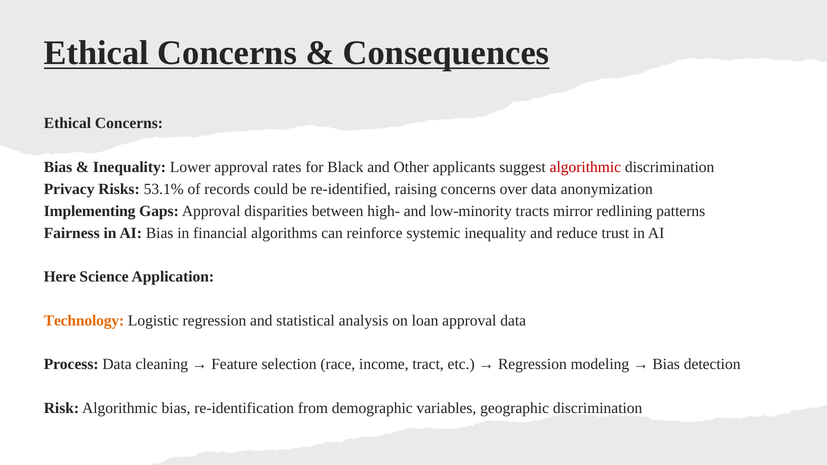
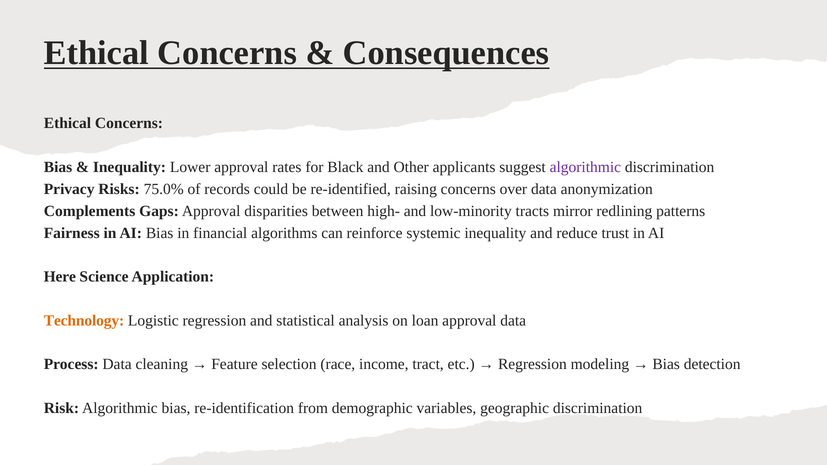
algorithmic colour: red -> purple (585, 167)
53.1%: 53.1% -> 75.0% (164, 189)
Implementing: Implementing -> Complements (90, 211)
